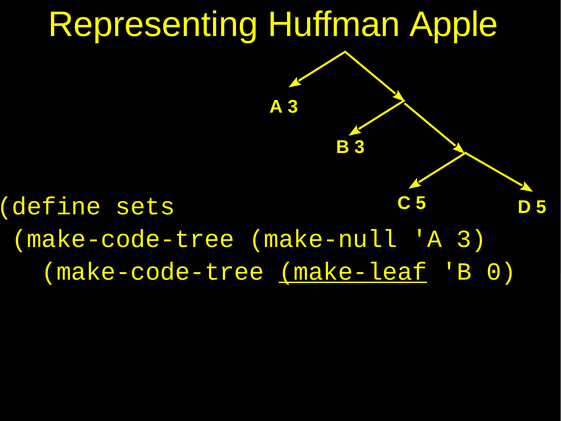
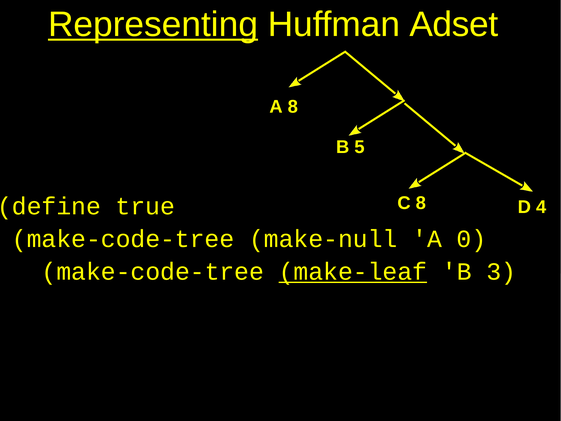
Representing underline: none -> present (153, 24)
Apple: Apple -> Adset (454, 24)
3: 3 -> 8 (293, 107)
B 3: 3 -> 5 (359, 147)
C 5: 5 -> 8 (421, 203)
D 5: 5 -> 4 (541, 207)
sets: sets -> true (145, 206)
3: 3 -> 0 (471, 239)
0: 0 -> 3 (501, 271)
